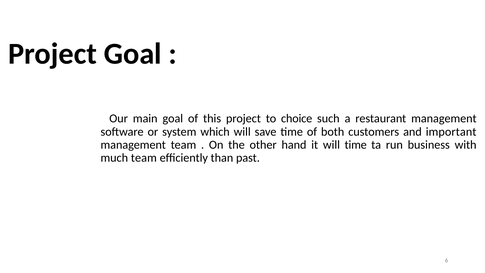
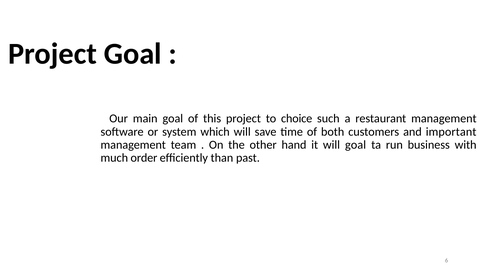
will time: time -> goal (356, 145)
much team: team -> order (144, 158)
